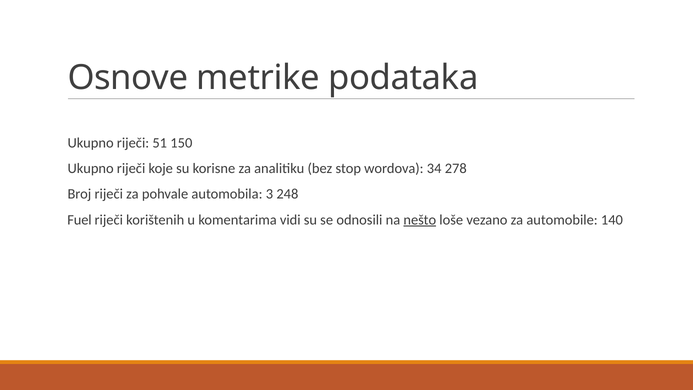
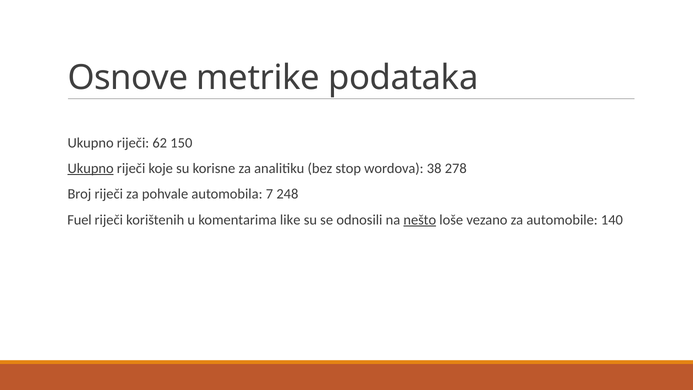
51: 51 -> 62 (160, 143)
Ukupno underline: none -> present (91, 168)
34: 34 -> 38 (434, 168)
3: 3 -> 7 (269, 194)
vidi: vidi -> like (290, 220)
